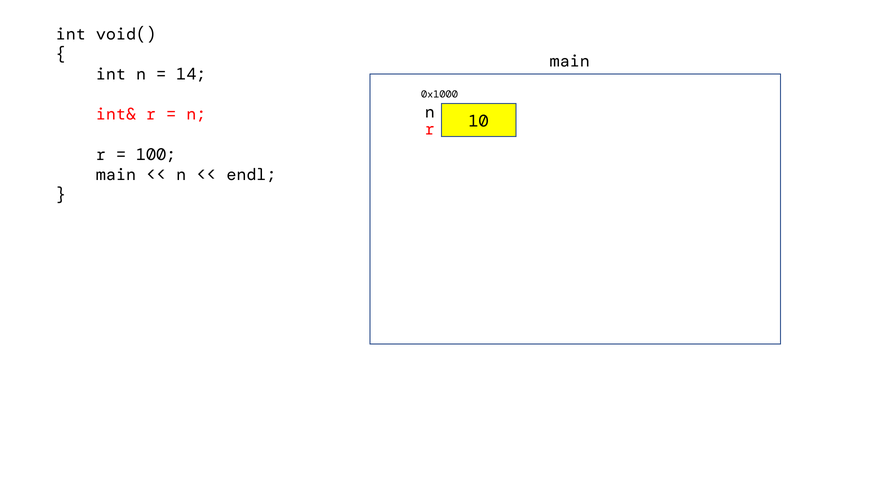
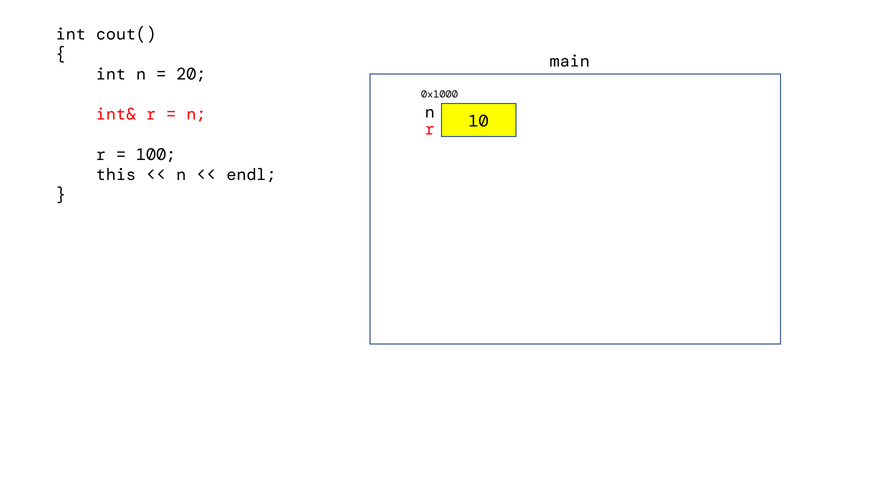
void(: void( -> cout( (126, 34)
14: 14 -> 20 (191, 74)
main: main -> this (116, 175)
